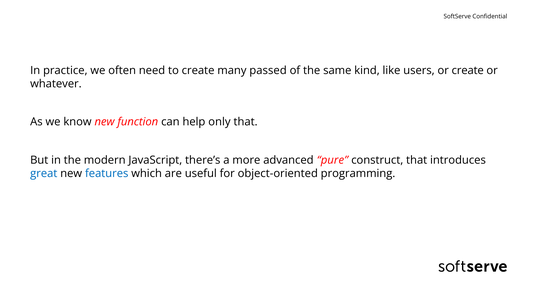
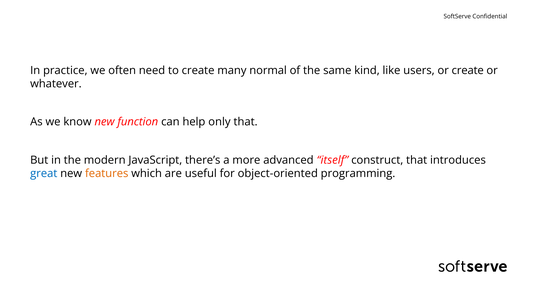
passed: passed -> normal (268, 70)
pure: pure -> itself (332, 160)
features colour: blue -> orange (107, 173)
